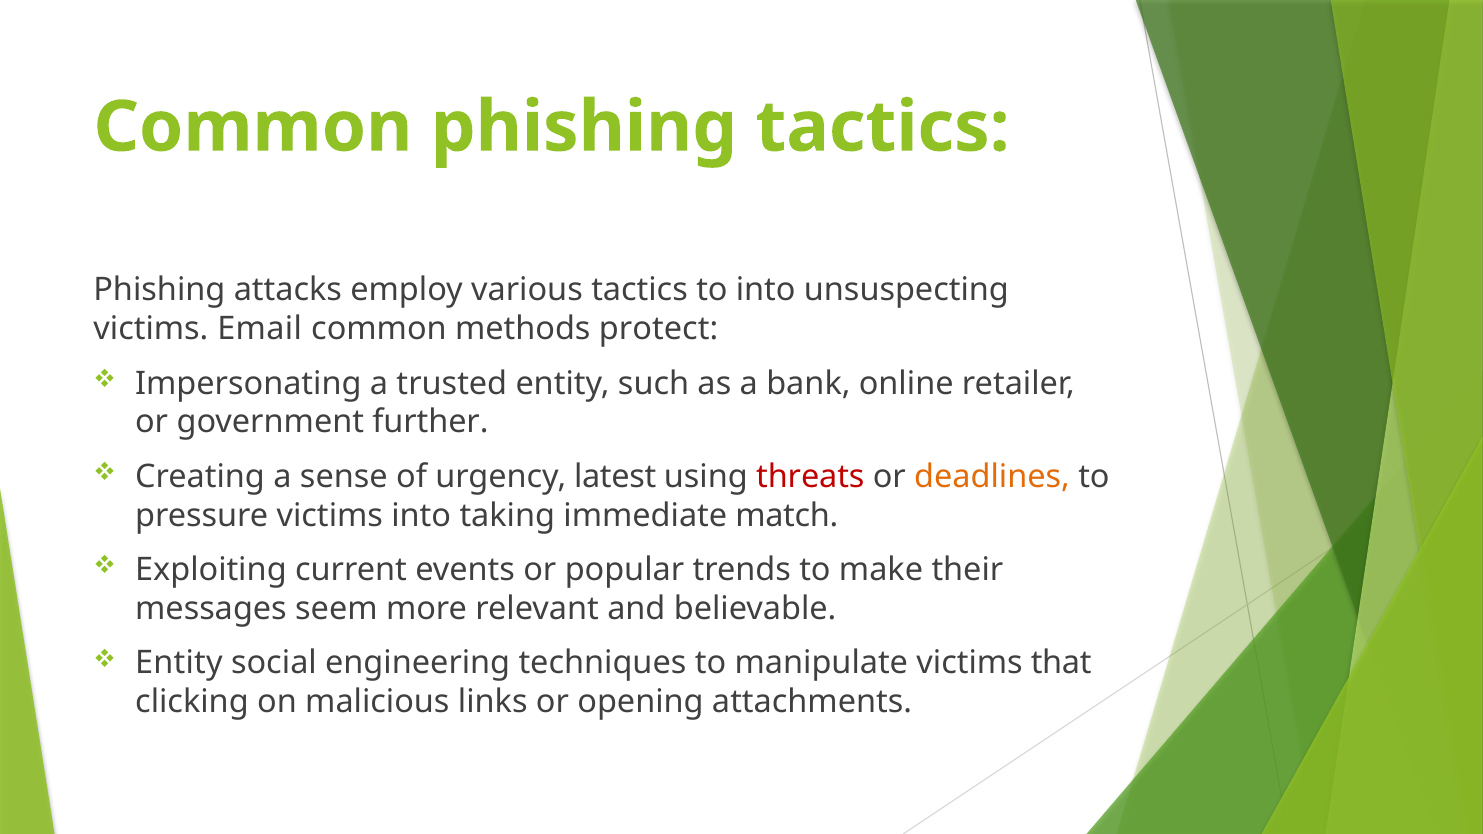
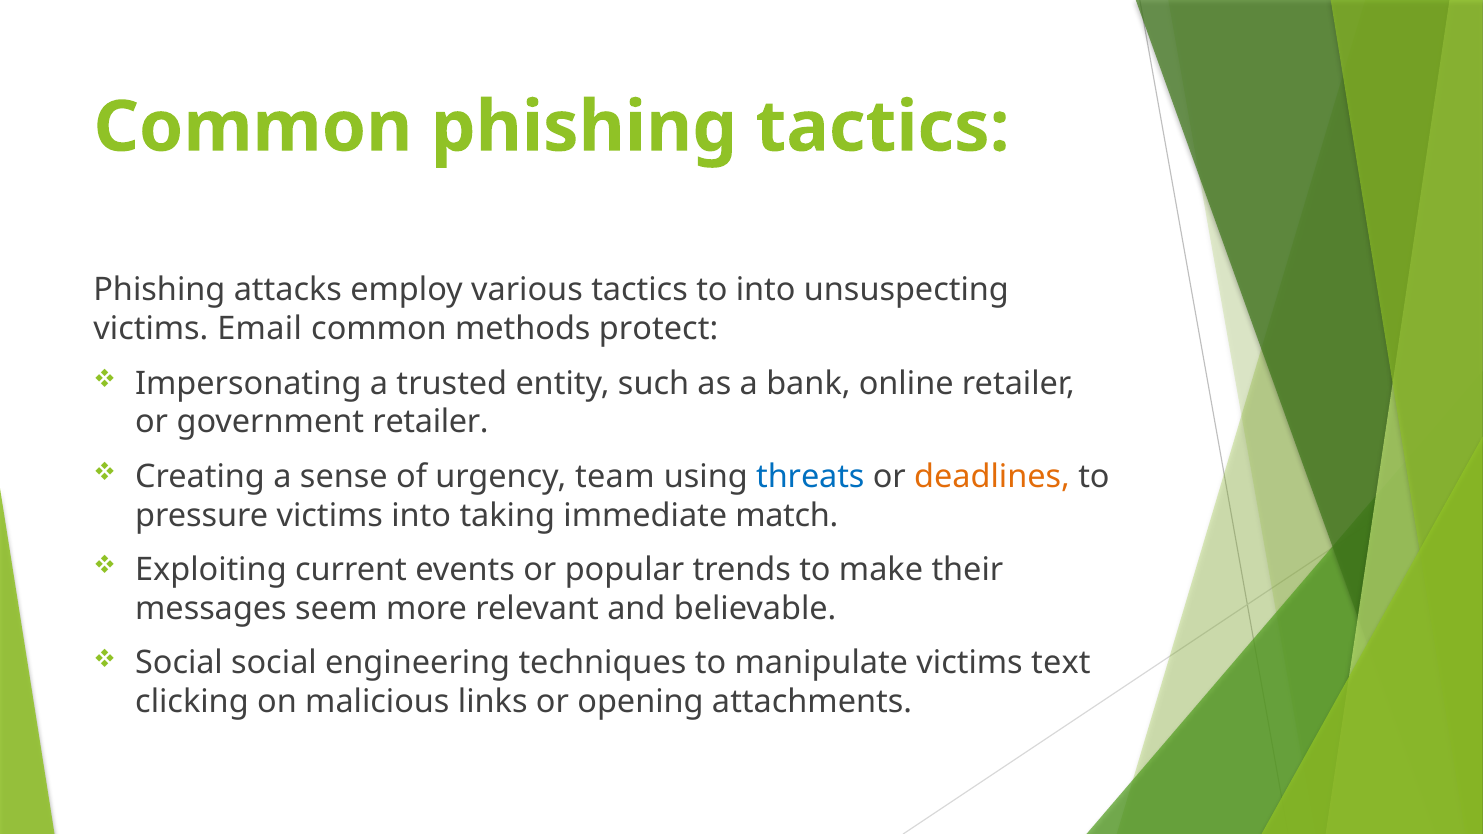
government further: further -> retailer (431, 422)
latest: latest -> team (615, 477)
threats colour: red -> blue (810, 477)
Entity: Entity -> Social (179, 663)
that: that -> text (1061, 663)
